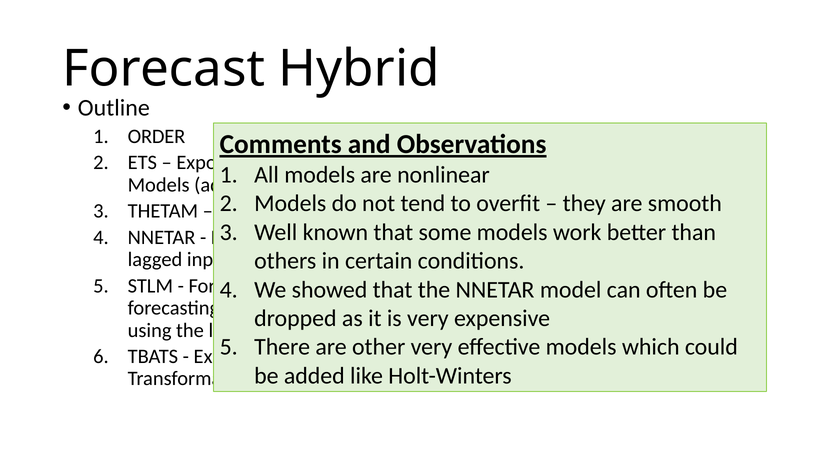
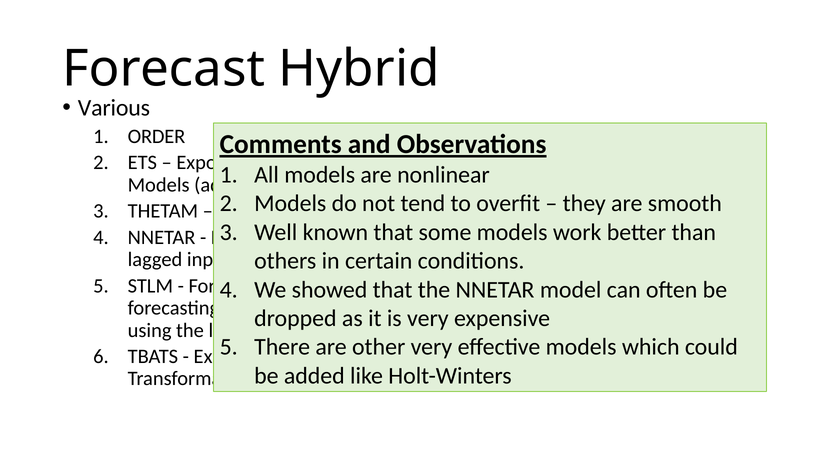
Outline: Outline -> Various (114, 108)
